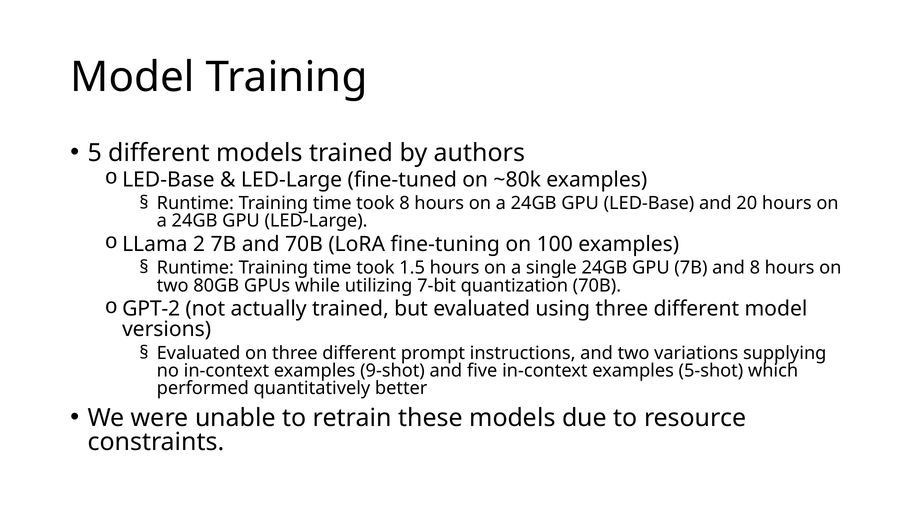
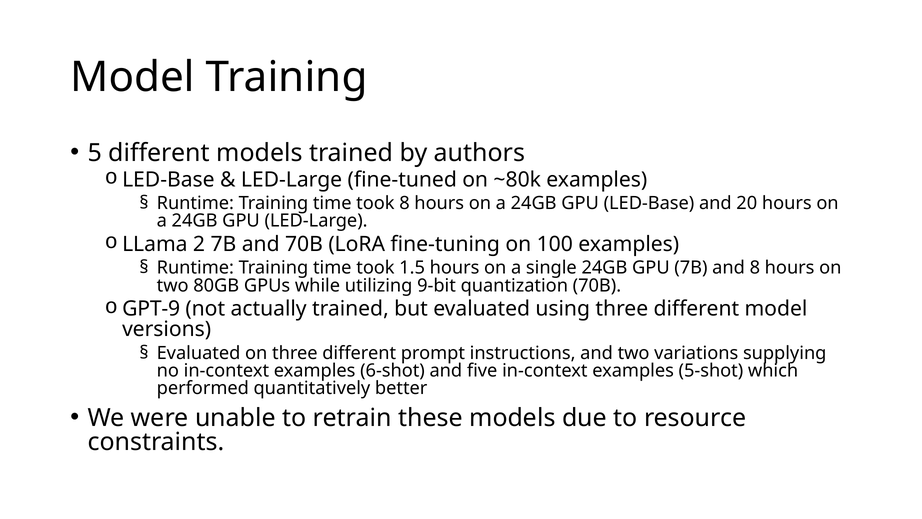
7-bit: 7-bit -> 9-bit (437, 285)
GPT-2: GPT-2 -> GPT-9 (151, 309)
9-shot: 9-shot -> 6-shot (392, 370)
